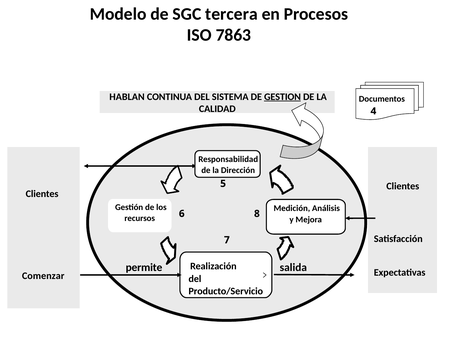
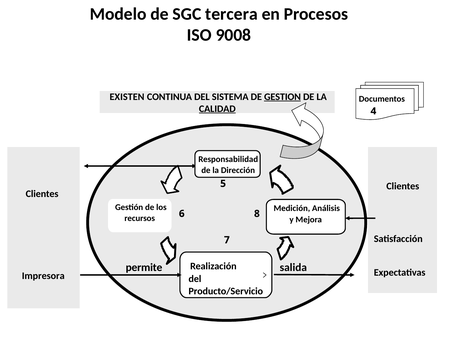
7863: 7863 -> 9008 (233, 35)
HABLAN: HABLAN -> EXISTEN (127, 97)
CALIDAD underline: none -> present (217, 109)
Comenzar: Comenzar -> Impresora (43, 276)
